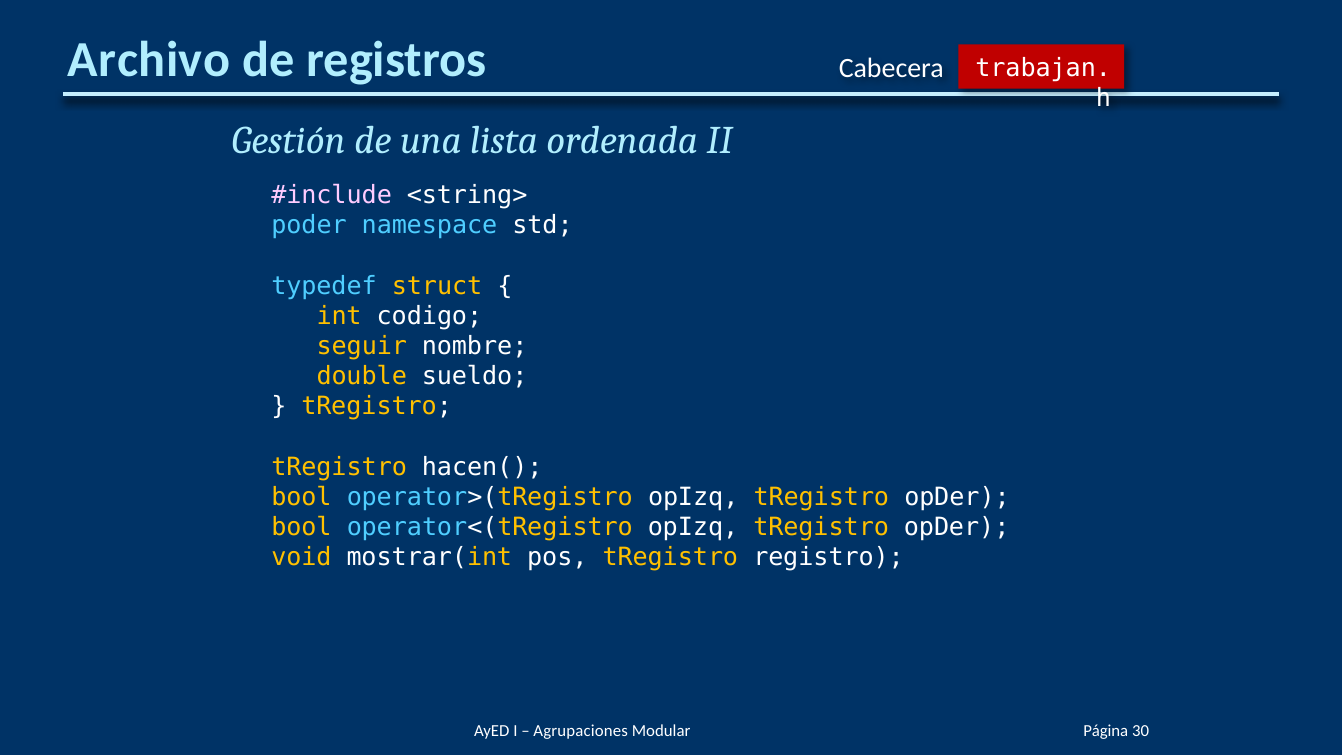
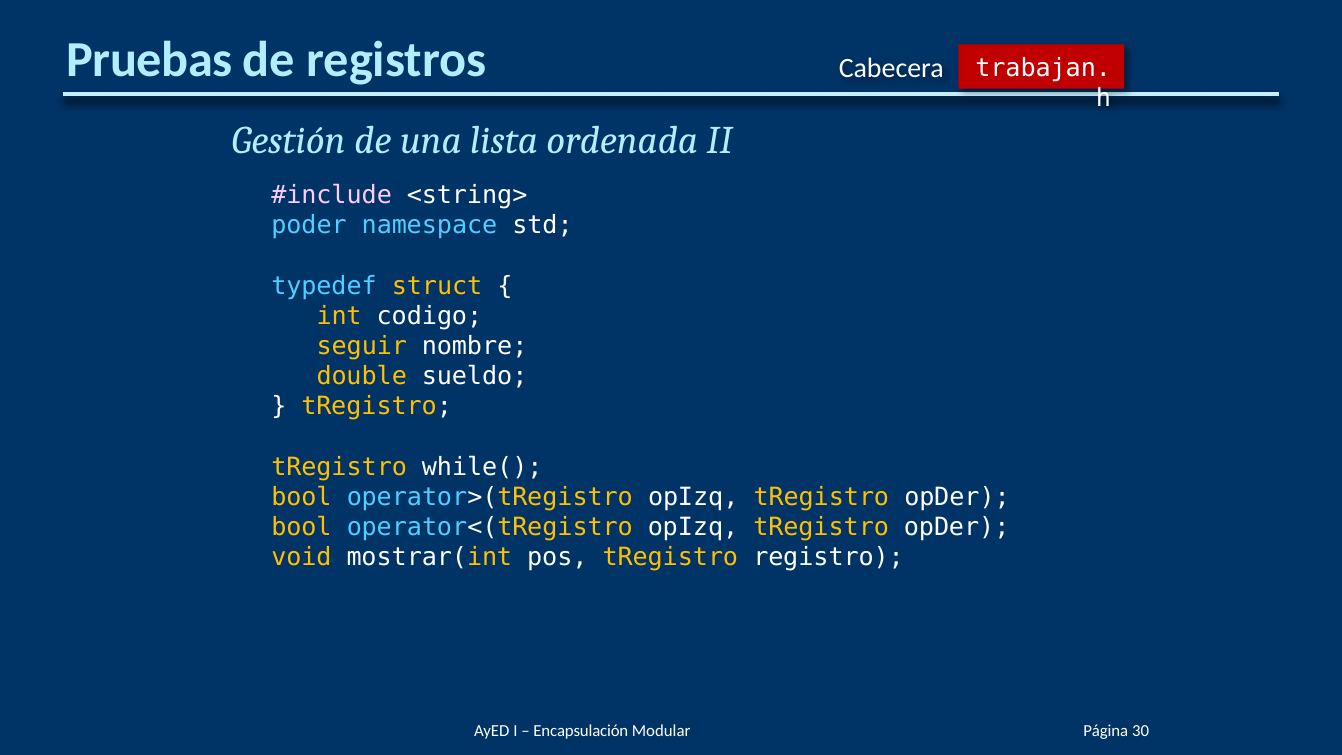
Archivo: Archivo -> Pruebas (150, 60)
hacen(: hacen( -> while( (482, 467)
Agrupaciones: Agrupaciones -> Encapsulación (581, 731)
